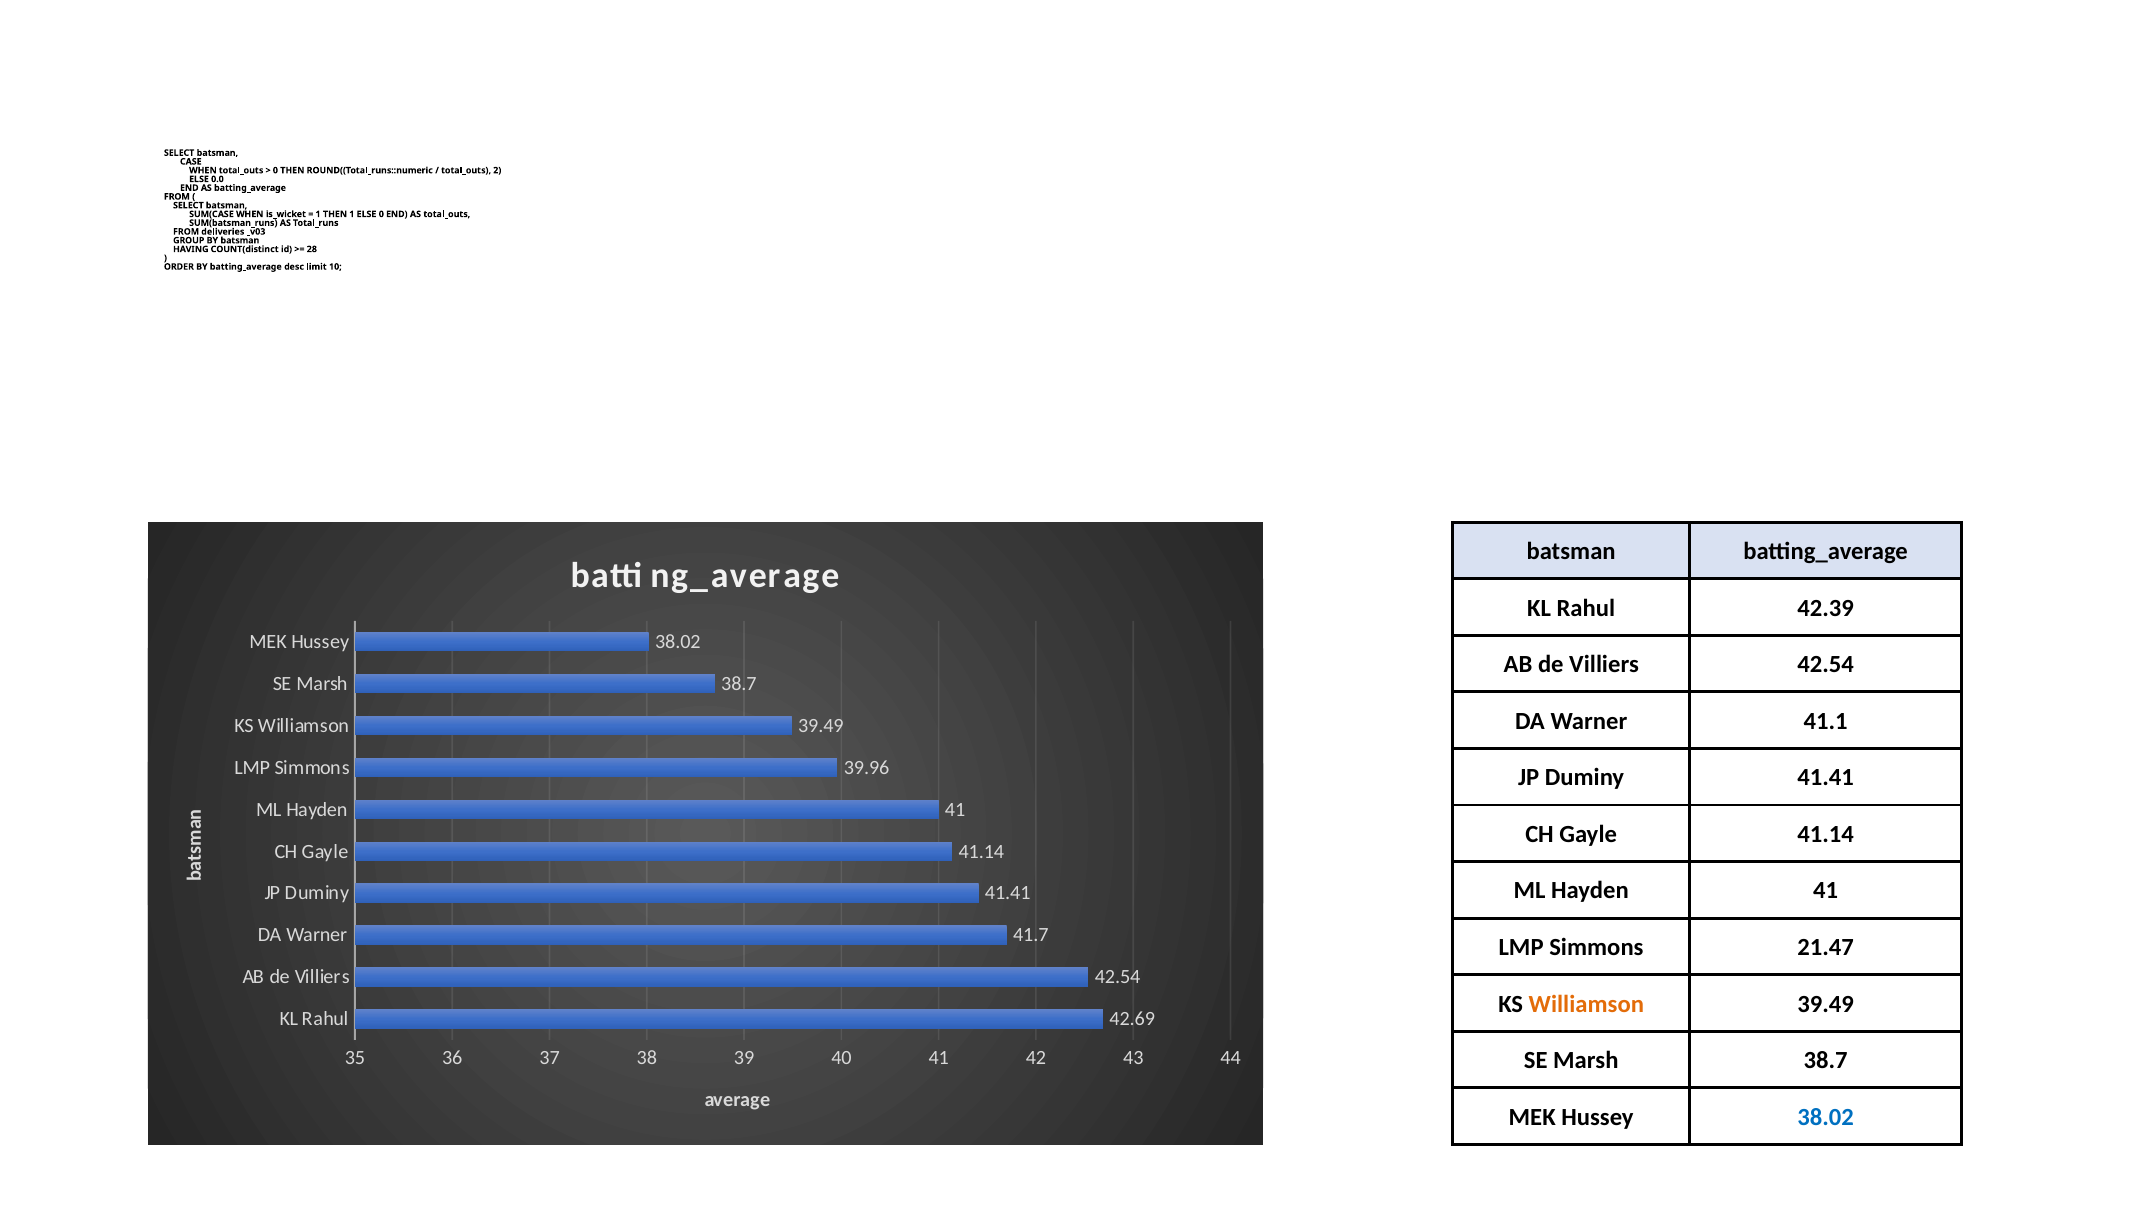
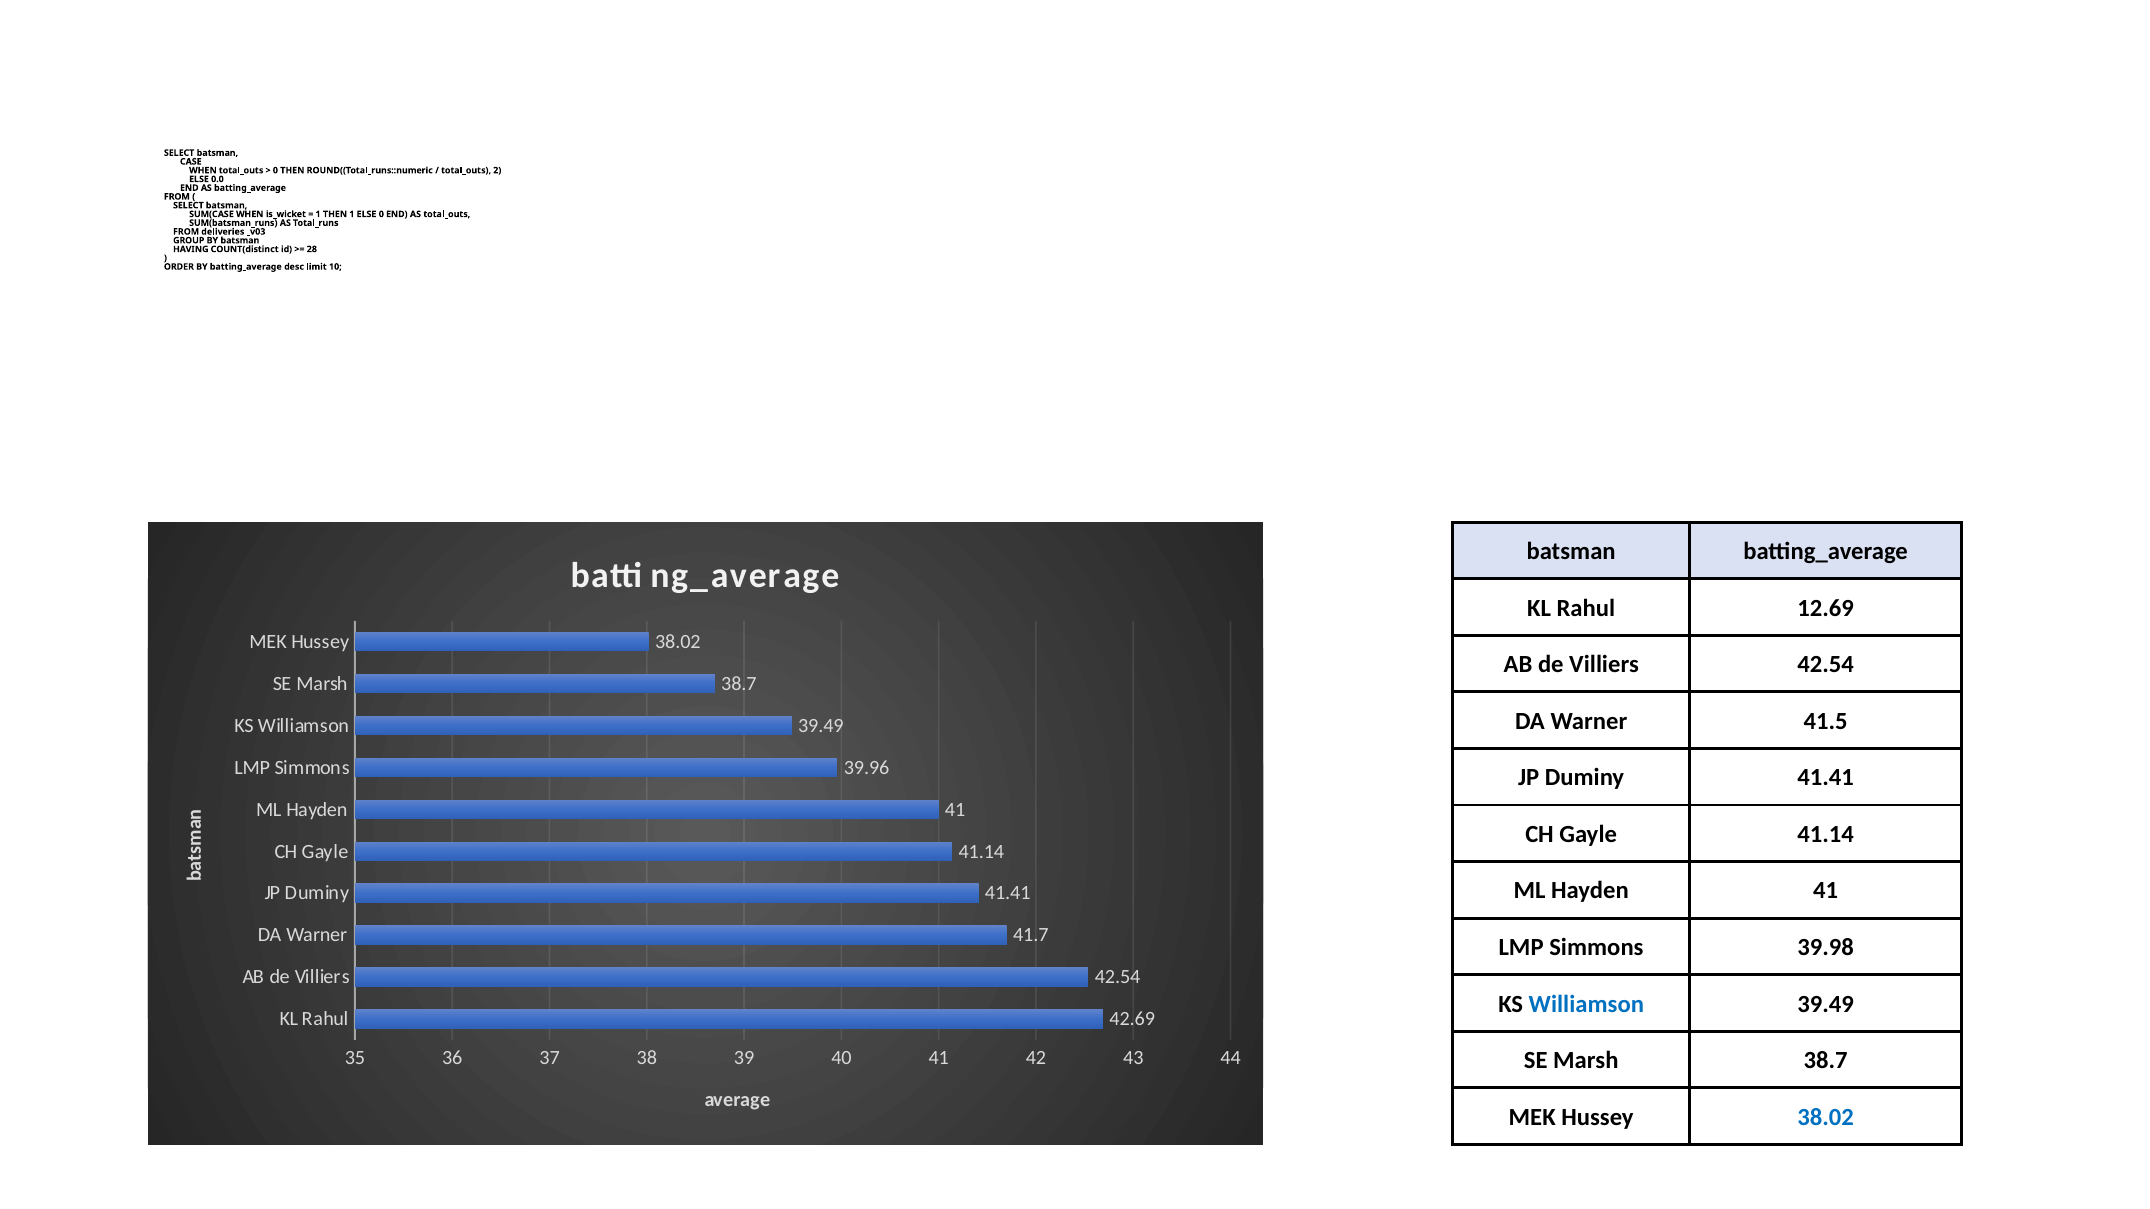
42.39: 42.39 -> 12.69 (1826, 608)
41.1: 41.1 -> 41.5 (1826, 721)
21.47: 21.47 -> 39.98 (1826, 948)
Williamson colour: orange -> blue (1586, 1004)
